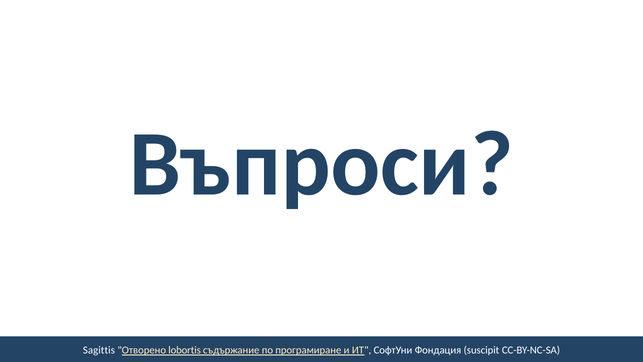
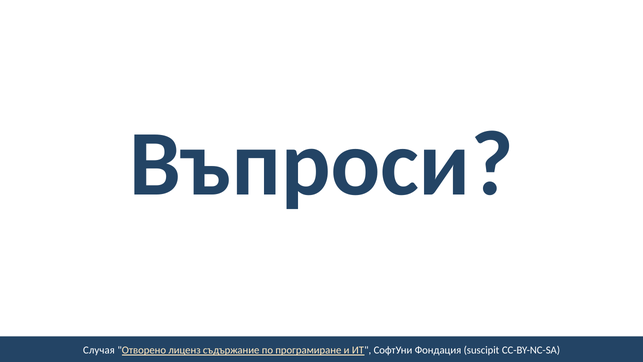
Sagittis: Sagittis -> Случая (99, 350)
lobortis: lobortis -> лиценз (185, 350)
